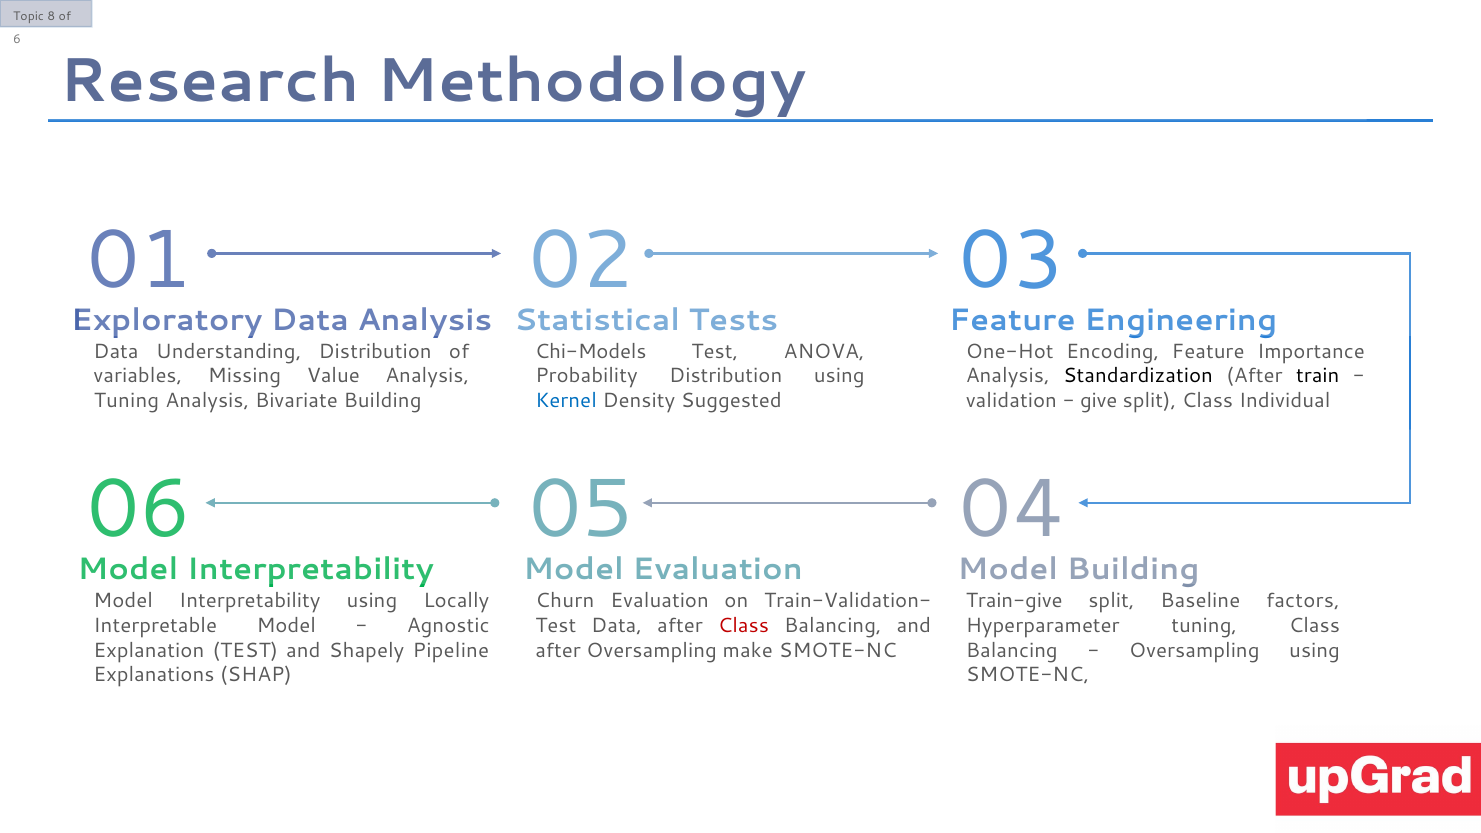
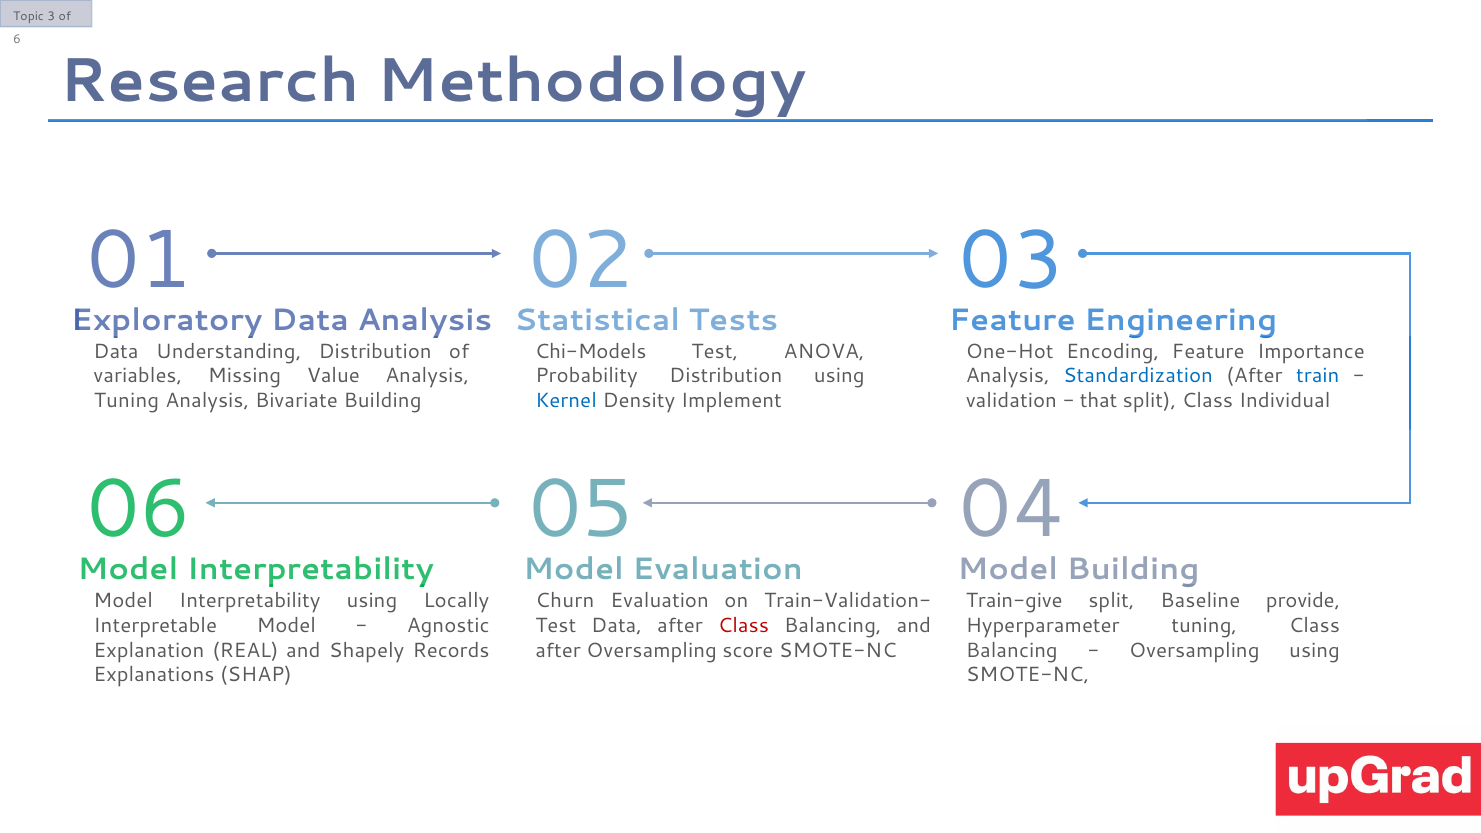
8: 8 -> 3 (51, 17)
Standardization colour: black -> blue (1138, 376)
train colour: black -> blue (1318, 376)
Suggested: Suggested -> Implement (731, 401)
give: give -> that (1099, 401)
factors: factors -> provide (1303, 601)
Explanation TEST: TEST -> REAL (245, 650)
Pipeline: Pipeline -> Records (451, 650)
make: make -> score (748, 650)
